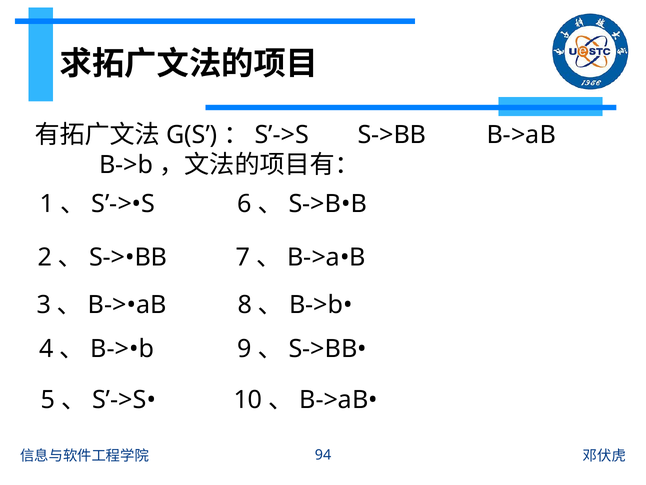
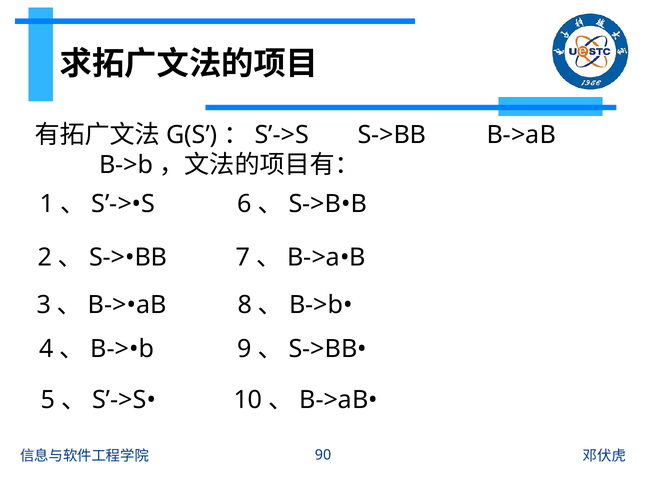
94: 94 -> 90 (323, 454)
